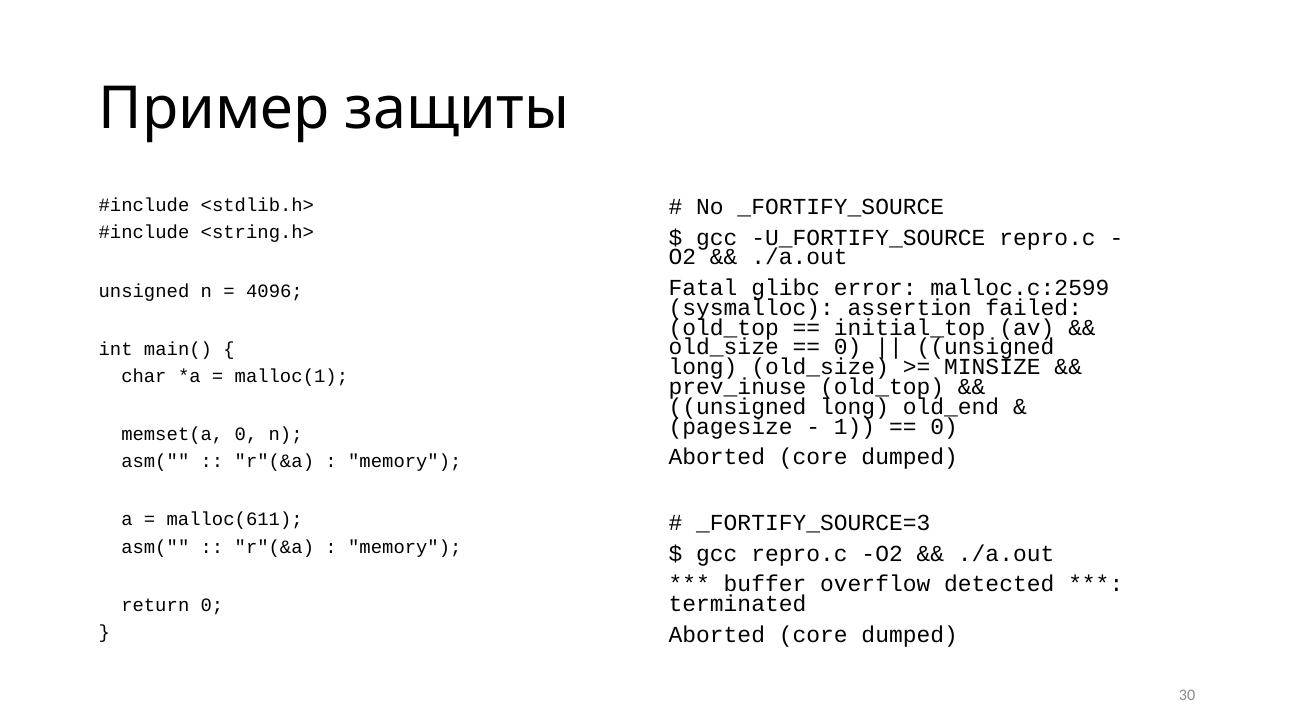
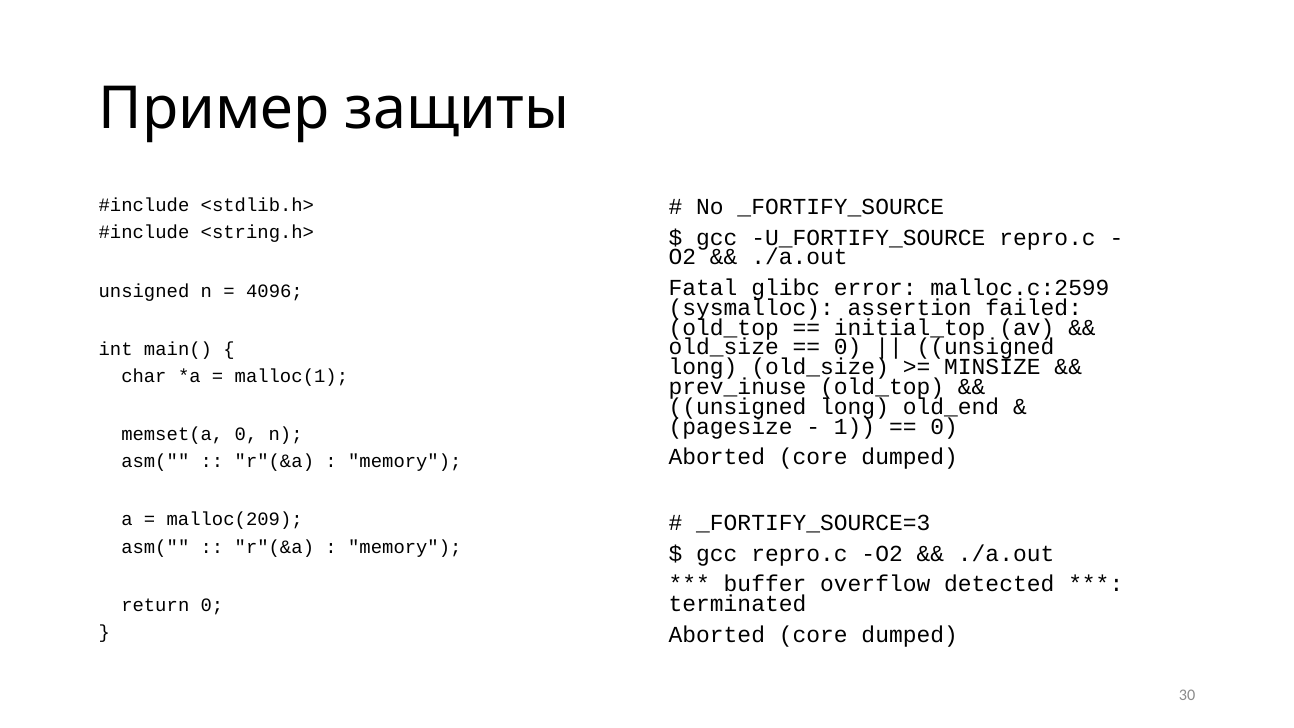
malloc(611: malloc(611 -> malloc(209 (235, 520)
